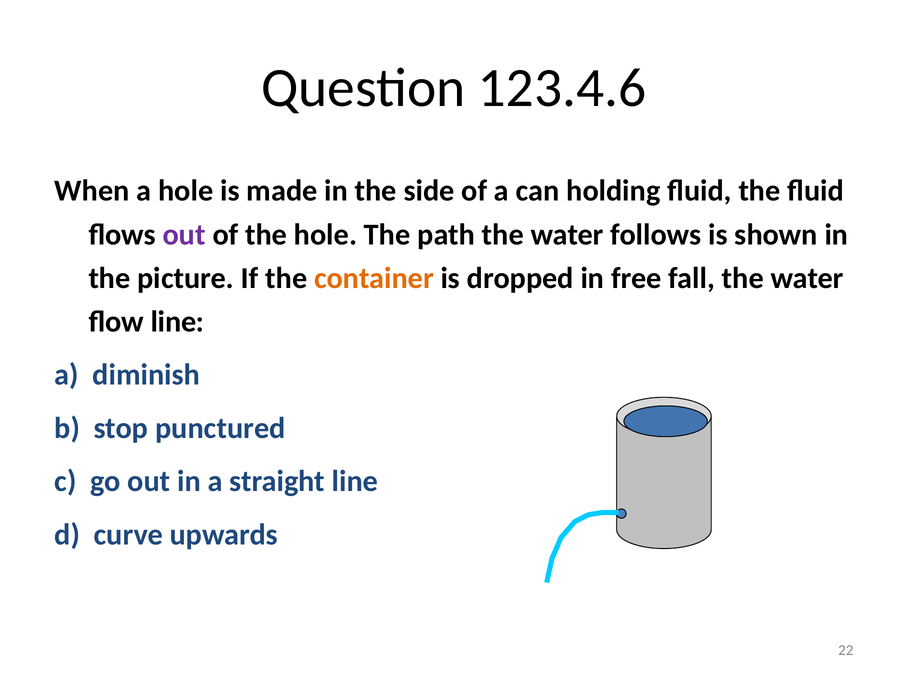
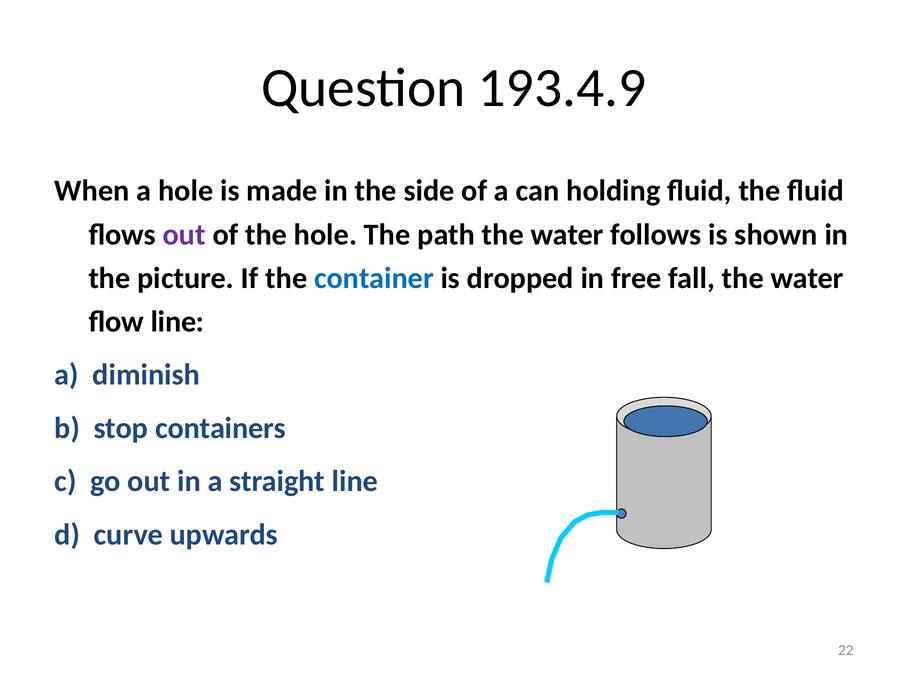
123.4.6: 123.4.6 -> 193.4.9 (562, 88)
container colour: orange -> blue (374, 278)
punctured: punctured -> containers (220, 428)
